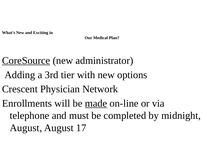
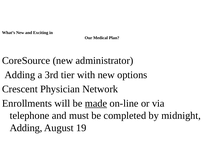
CoreSource underline: present -> none (26, 61)
August: August -> Adding (26, 128)
17: 17 -> 19 (81, 128)
